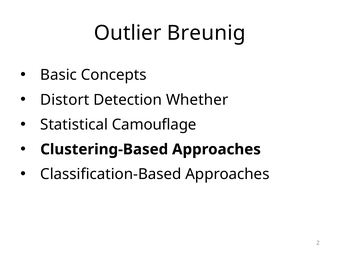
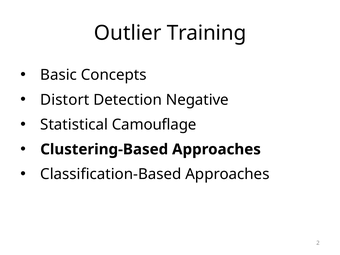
Breunig: Breunig -> Training (207, 33)
Whether: Whether -> Negative (197, 100)
